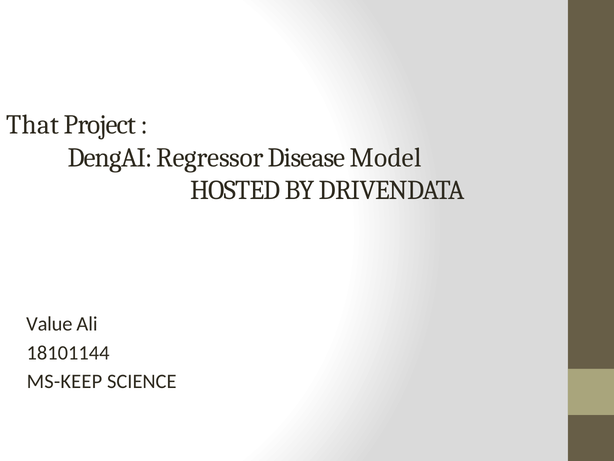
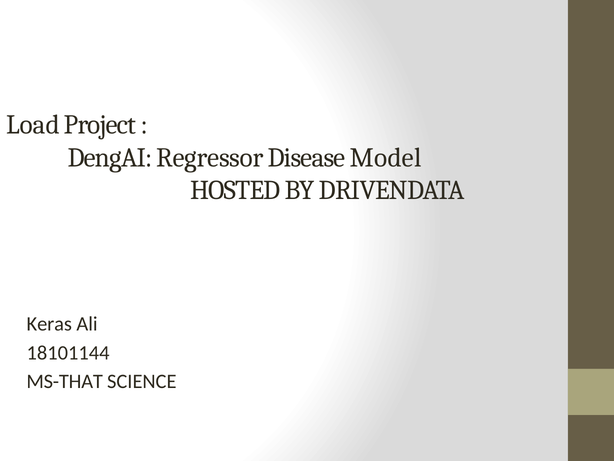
That: That -> Load (33, 125)
Value: Value -> Keras (49, 324)
MS-KEEP: MS-KEEP -> MS-THAT (65, 381)
